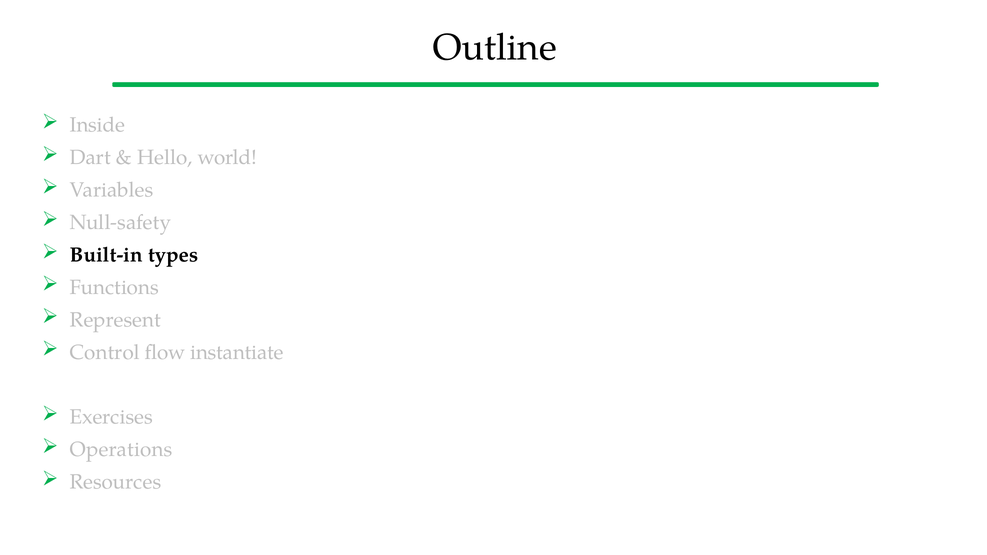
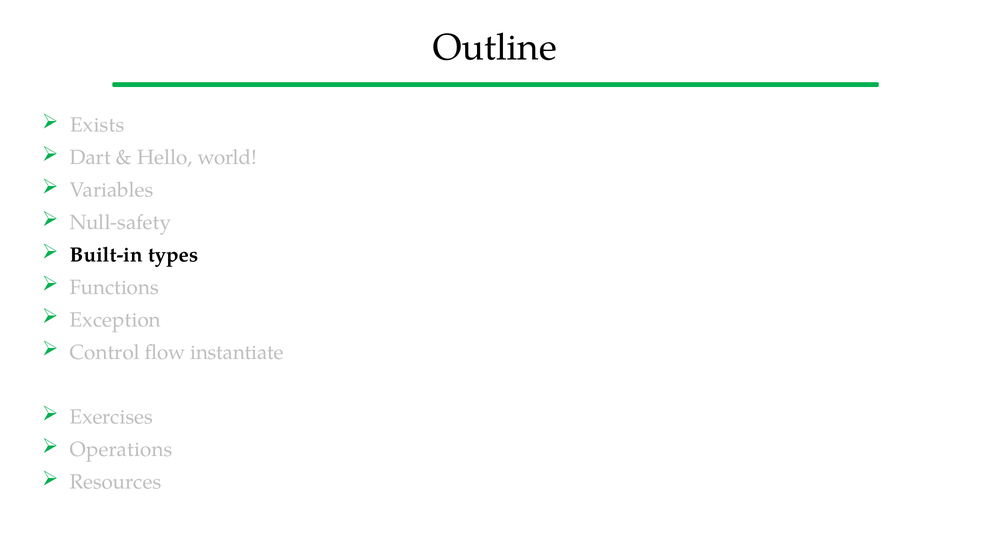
Inside: Inside -> Exists (97, 125)
Represent: Represent -> Exception (115, 320)
